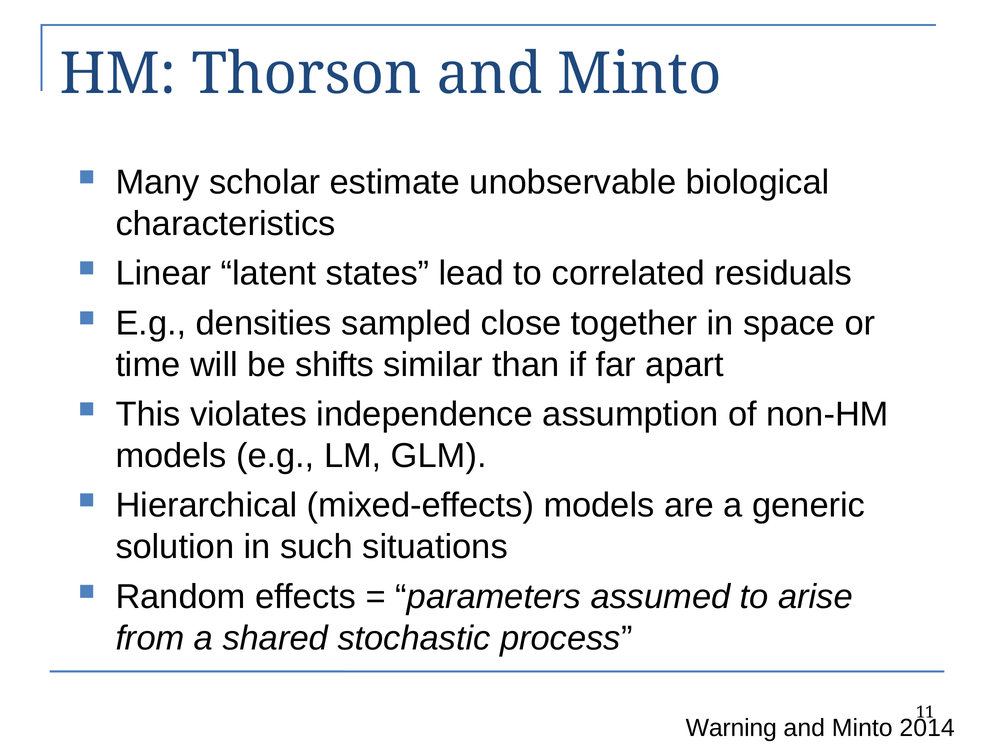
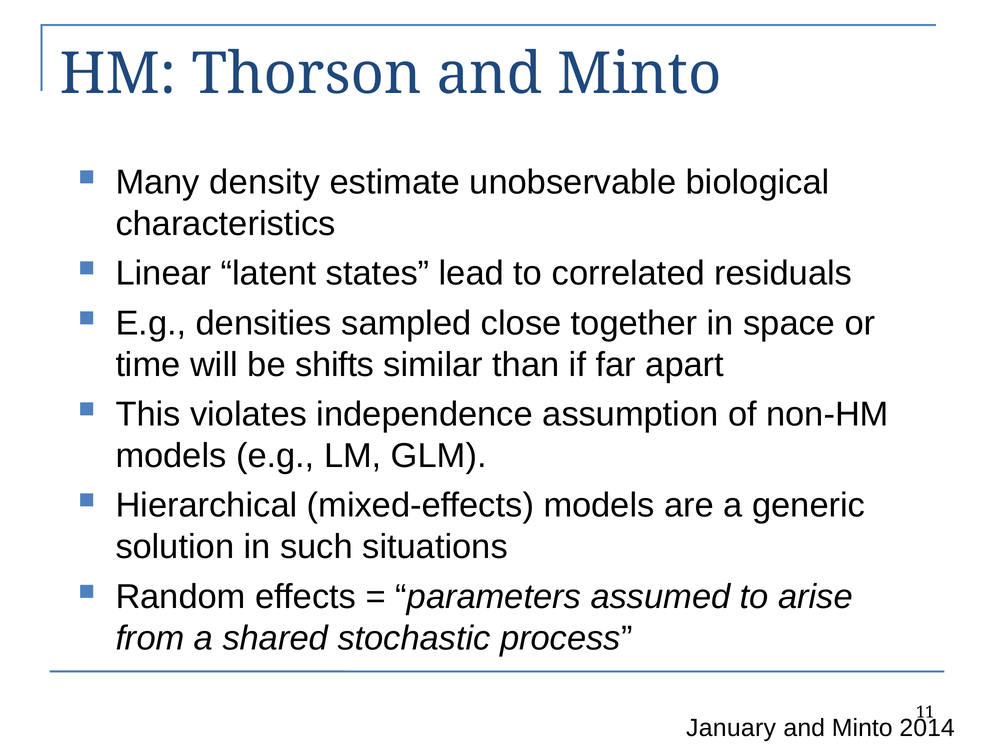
scholar: scholar -> density (265, 182)
Warning: Warning -> January (731, 728)
